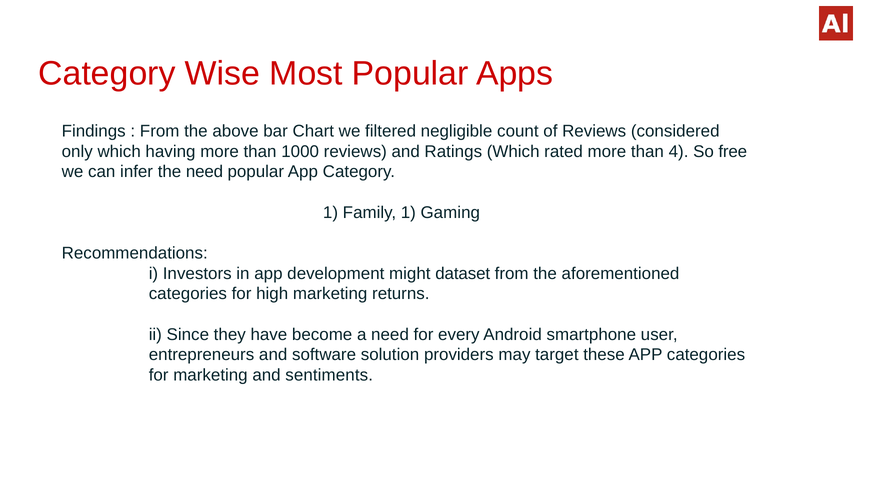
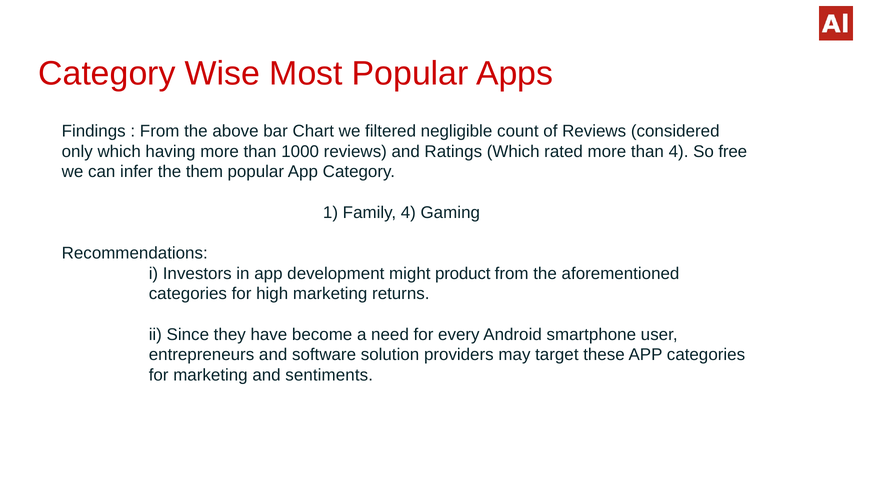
the need: need -> them (205, 172)
Family 1: 1 -> 4 (408, 212)
dataset: dataset -> product (463, 273)
